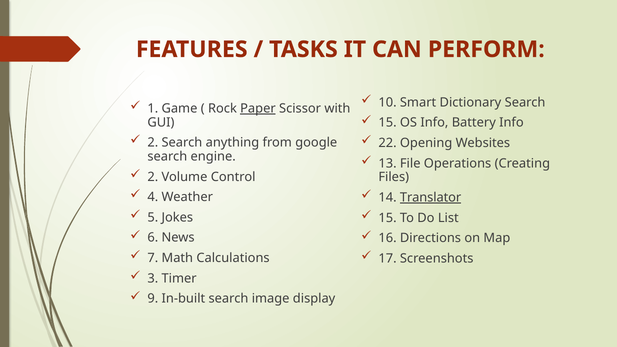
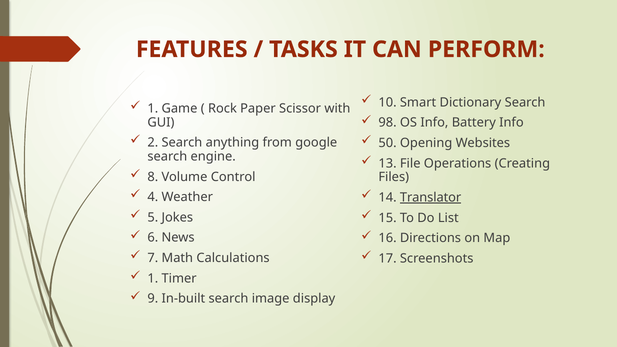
Paper underline: present -> none (258, 108)
15: 15 -> 98 (388, 123)
22: 22 -> 50 (388, 143)
2: 2 -> 8 (153, 177)
3: 3 -> 1 (153, 278)
